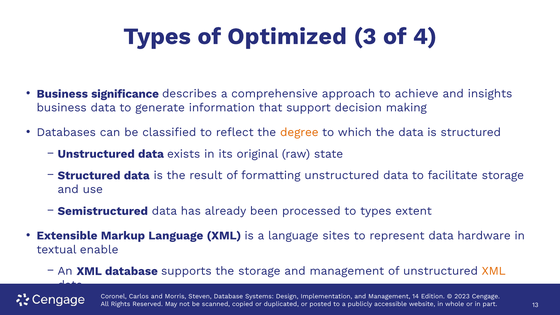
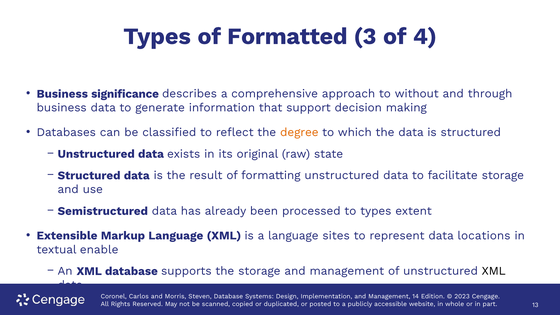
Optimized: Optimized -> Formatted (287, 36)
achieve: achieve -> without (417, 94)
insights: insights -> through (490, 94)
hardware: hardware -> locations (484, 236)
XML colour: orange -> black (494, 271)
